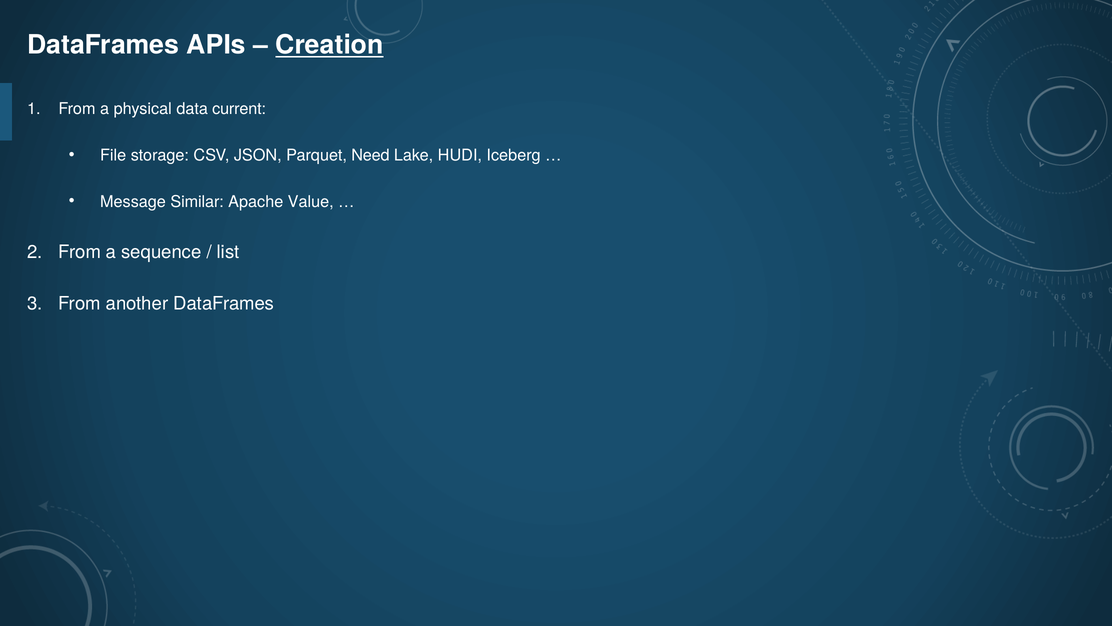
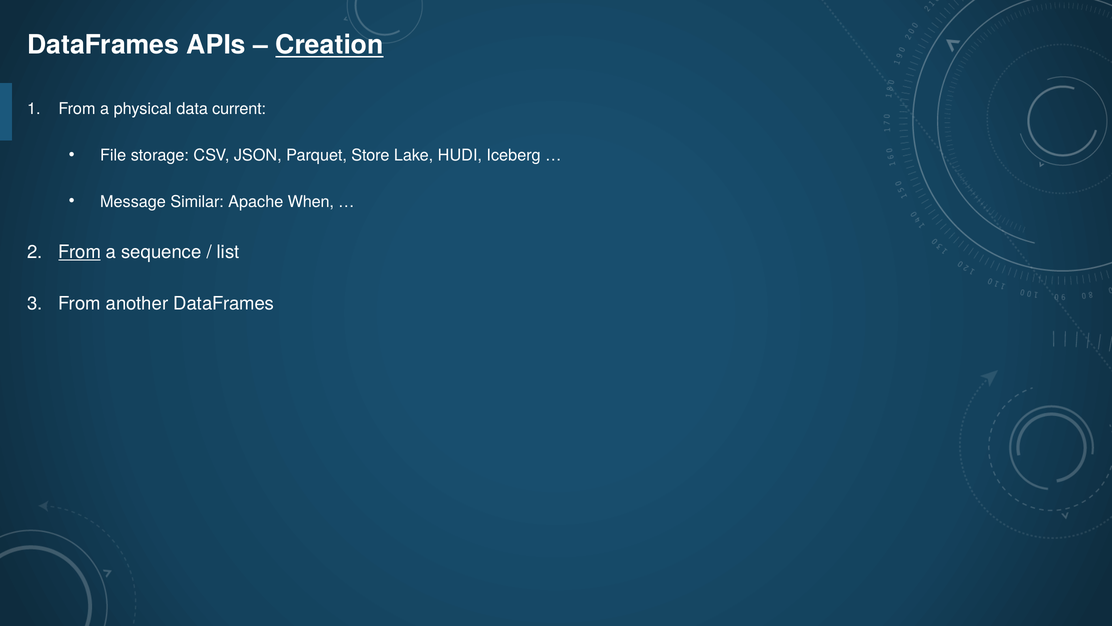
Need: Need -> Store (370, 155)
Value: Value -> When (311, 202)
From underline: none -> present (80, 252)
